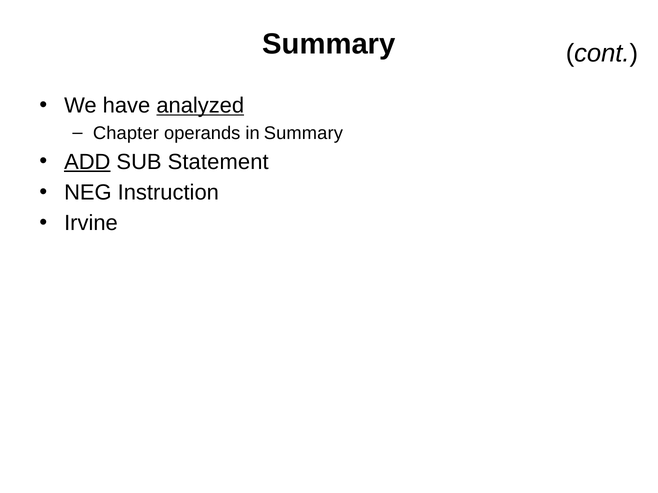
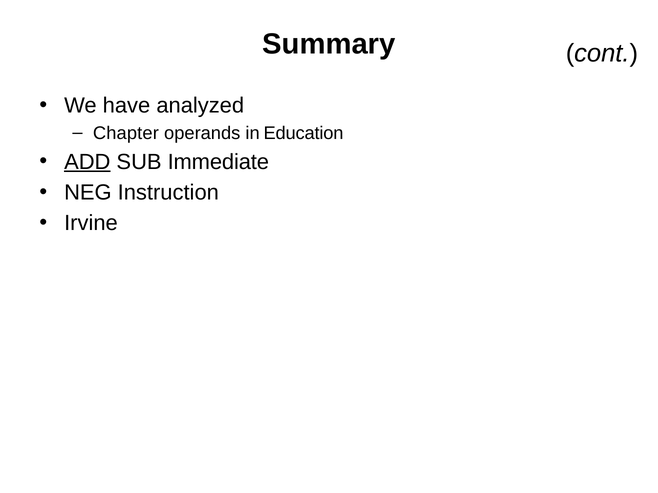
analyzed underline: present -> none (200, 106)
in Summary: Summary -> Education (304, 133)
Statement: Statement -> Immediate (218, 162)
